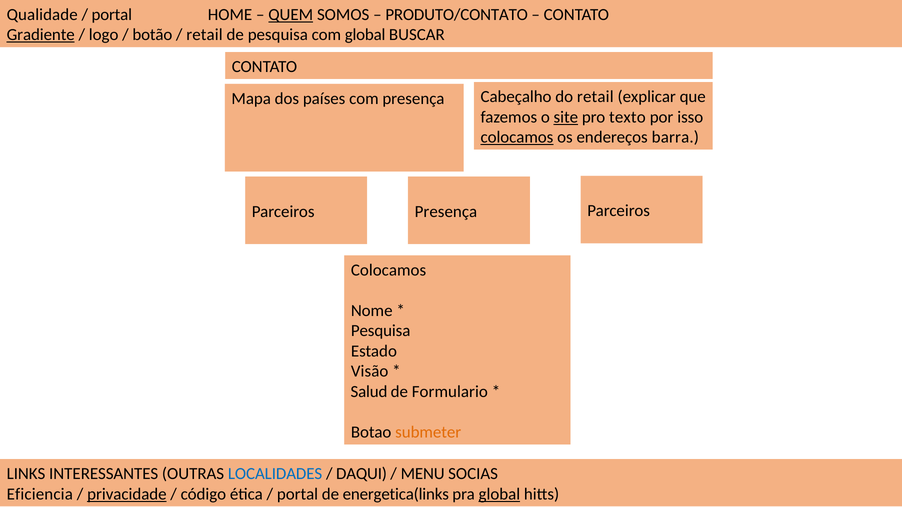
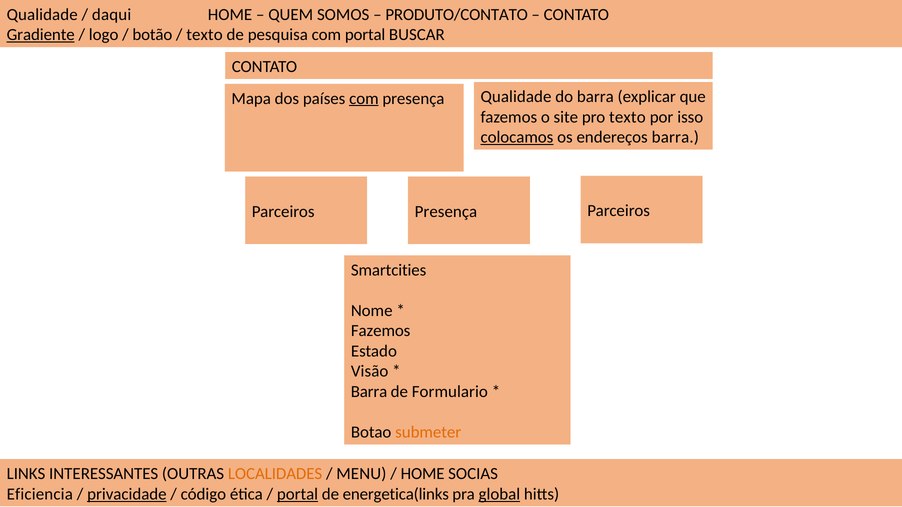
portal: portal -> daqui (112, 15)
QUEM underline: present -> none (291, 15)
retail: retail -> texto (204, 35)
com global: global -> portal (365, 35)
Cabeçalho: Cabeçalho -> Qualidade (516, 97)
do retail: retail -> barra (595, 97)
com underline: none -> present (364, 99)
site underline: present -> none (566, 117)
Colocamos: Colocamos -> Smartcities (389, 270)
Pesquisa: Pesquisa -> Fazemos (381, 331)
Salud: Salud -> Barra (369, 392)
LOCALIDADES colour: blue -> orange (275, 474)
DAQUI: DAQUI -> MENU (361, 474)
MENU: MENU -> HOME (423, 474)
portal underline: none -> present (297, 494)
